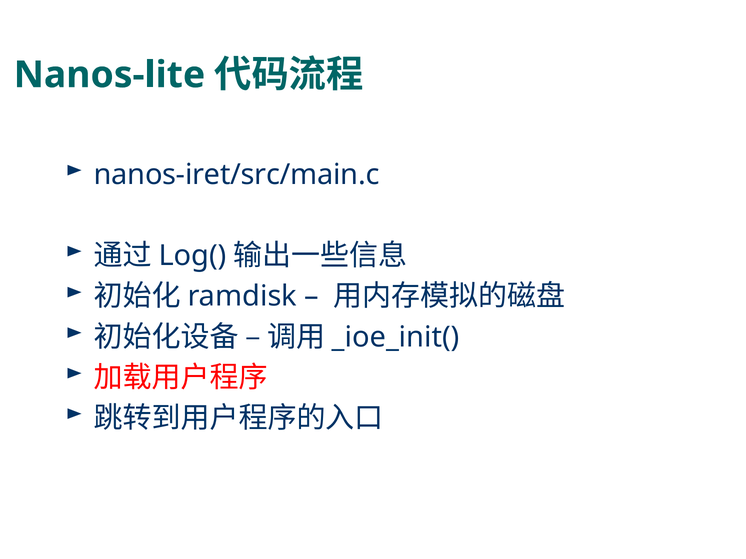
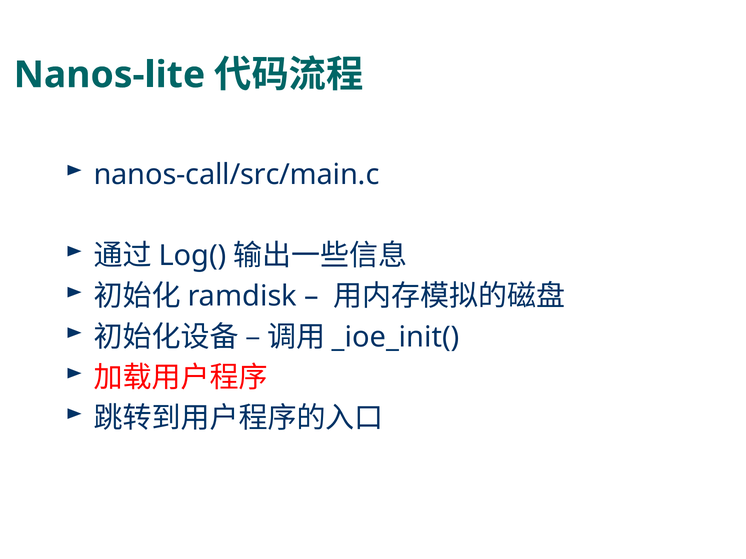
nanos-iret/src/main.c: nanos-iret/src/main.c -> nanos-call/src/main.c (237, 175)
